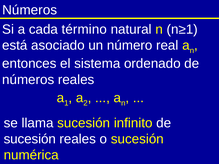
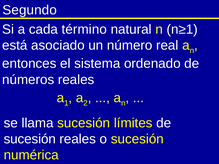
Números: Números -> Segundo (30, 10)
infinito: infinito -> límites (133, 123)
